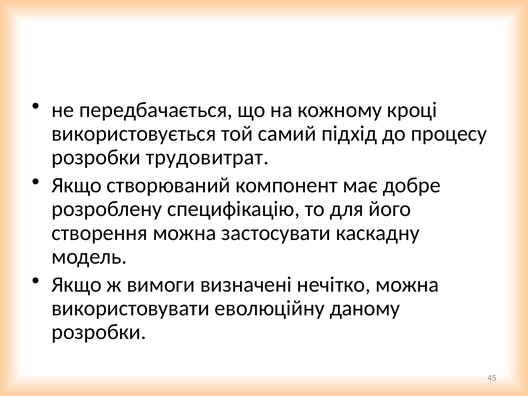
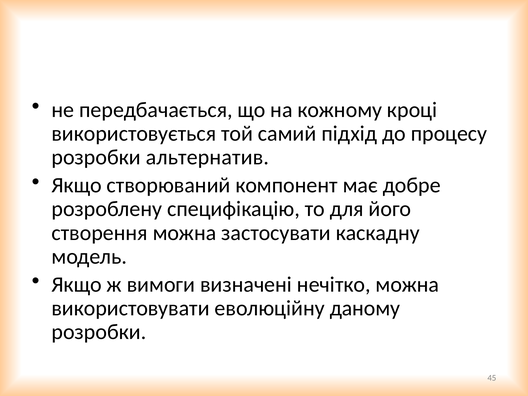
трудовитрат: трудовитрат -> альтернатив (207, 157)
